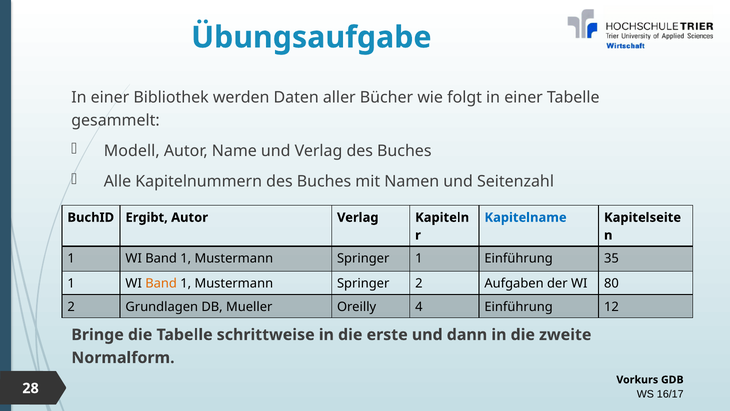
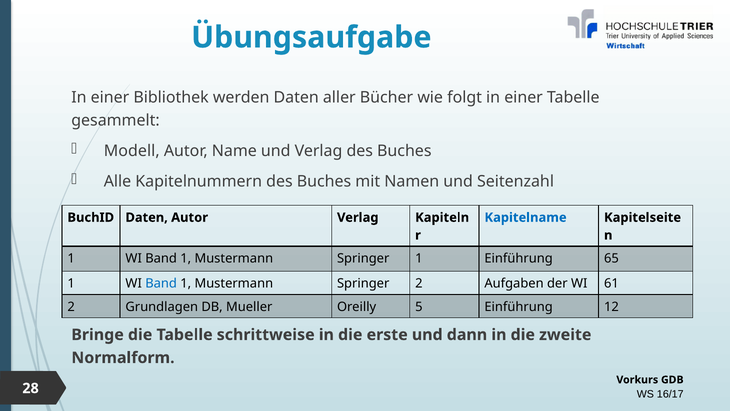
BuchID Ergibt: Ergibt -> Daten (147, 217)
35: 35 -> 65 (611, 258)
Band colour: orange -> blue (161, 283)
80: 80 -> 61 (611, 283)
4: 4 -> 5 (419, 307)
